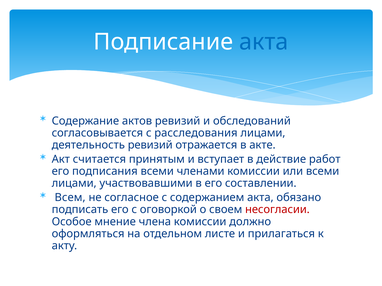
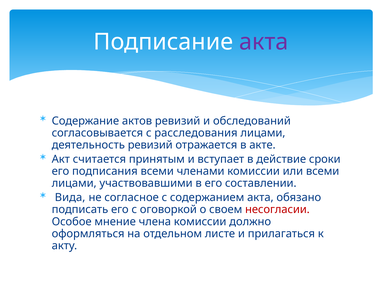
акта colour: blue -> purple (264, 42)
работ: работ -> сроки (325, 160)
Всем: Всем -> Вида (70, 198)
